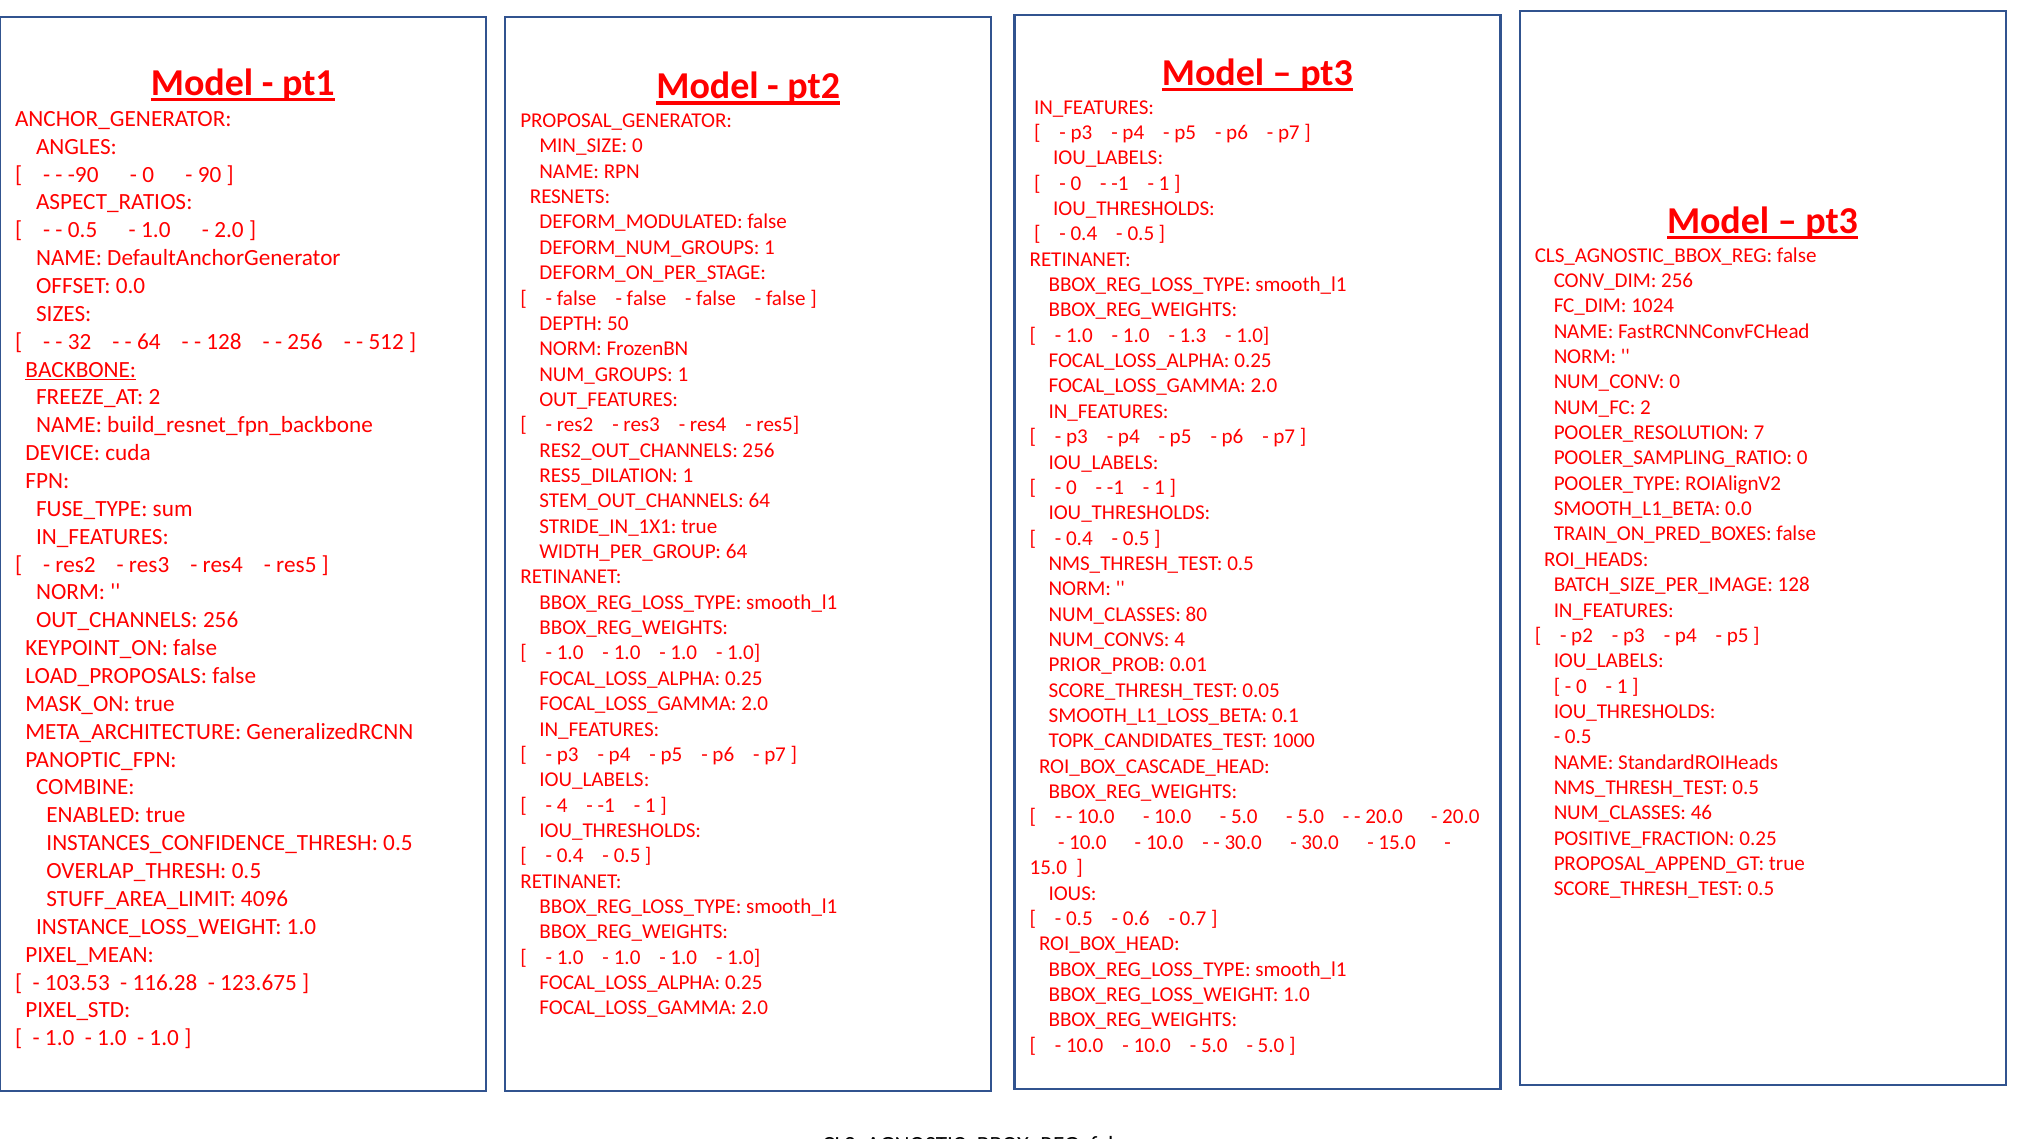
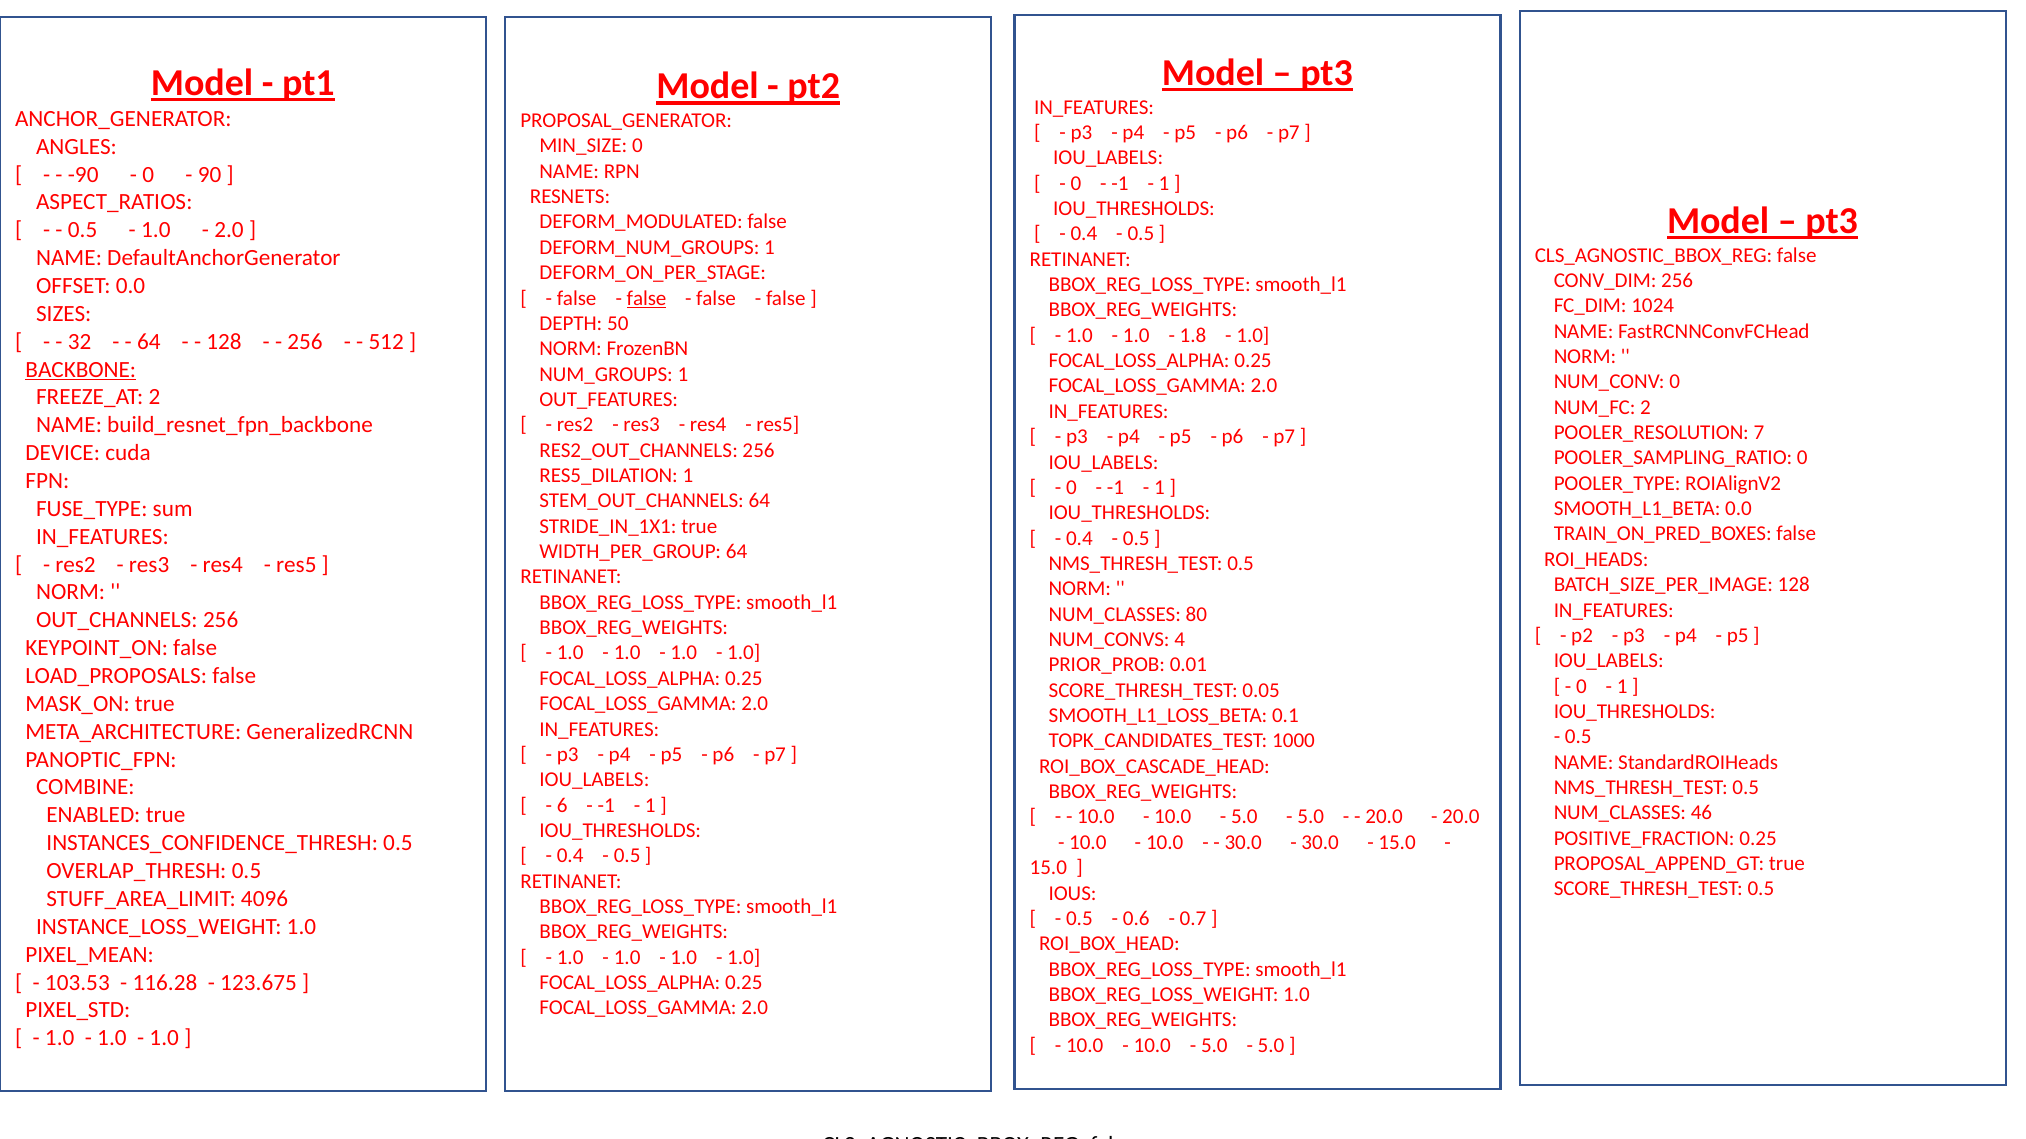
false underline: none -> present (647, 298)
1.3: 1.3 -> 1.8 (1193, 336)
4: 4 -> 6 (562, 806)
